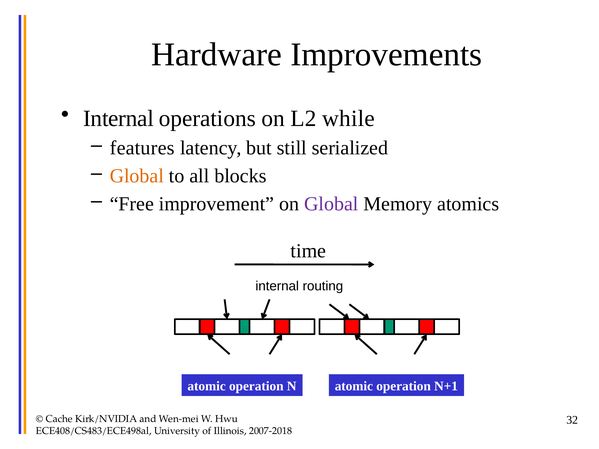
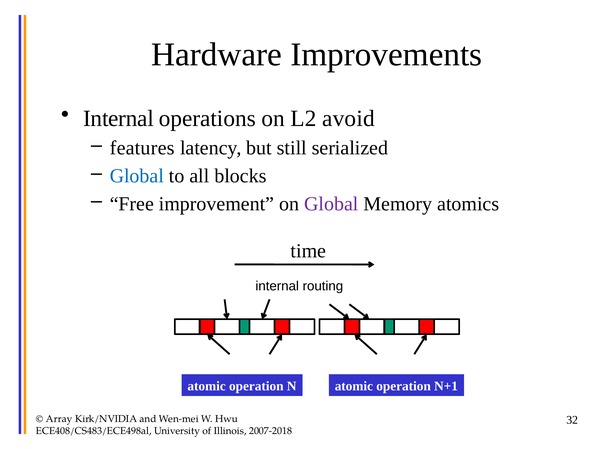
while: while -> avoid (349, 118)
Global colour: orange -> blue (137, 176)
Cache: Cache -> Array (59, 419)
